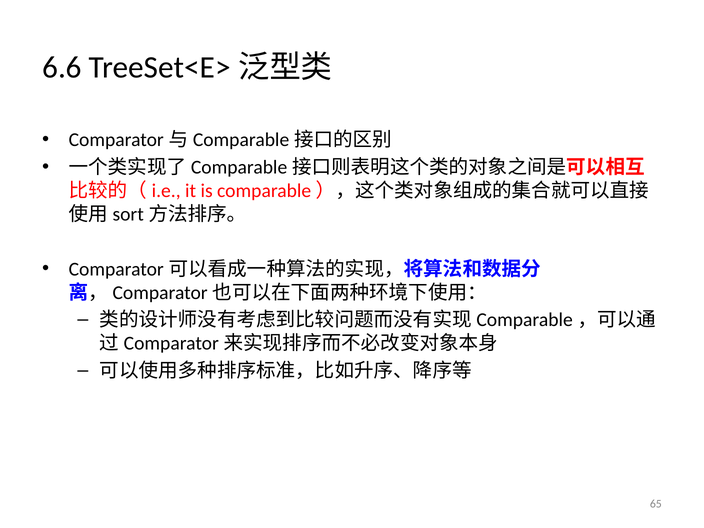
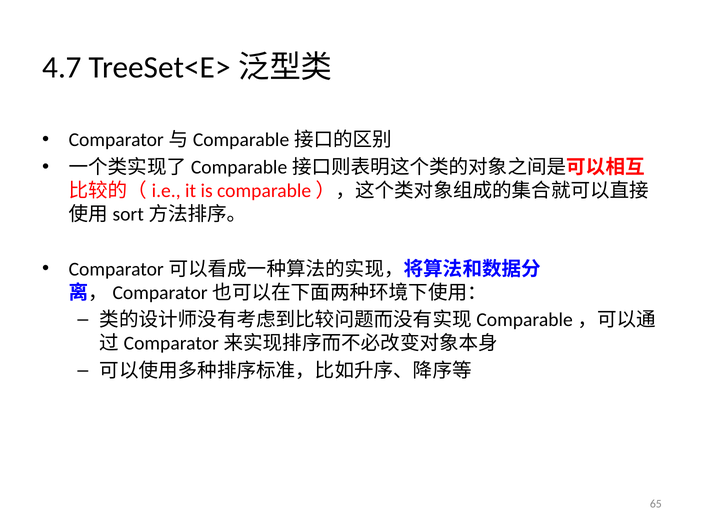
6.6: 6.6 -> 4.7 (62, 67)
